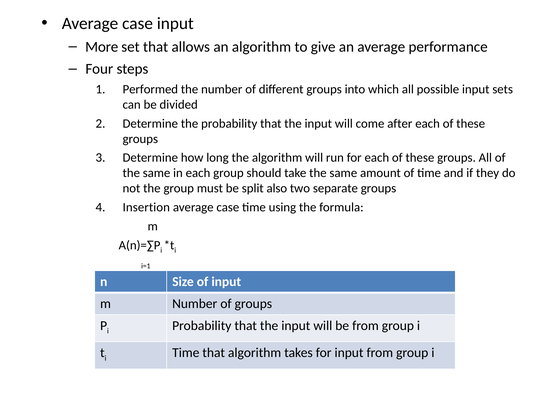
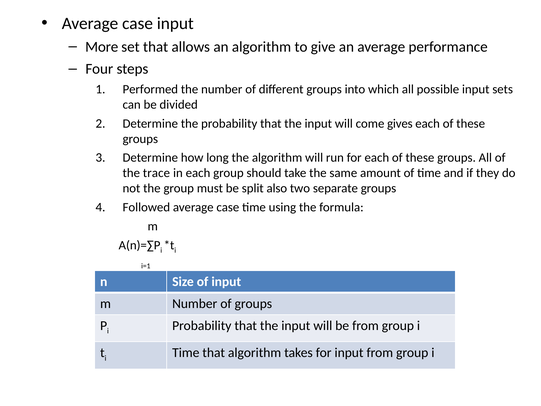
after: after -> gives (400, 123)
same: same -> trace (156, 173)
Insertion: Insertion -> Followed (146, 207)
